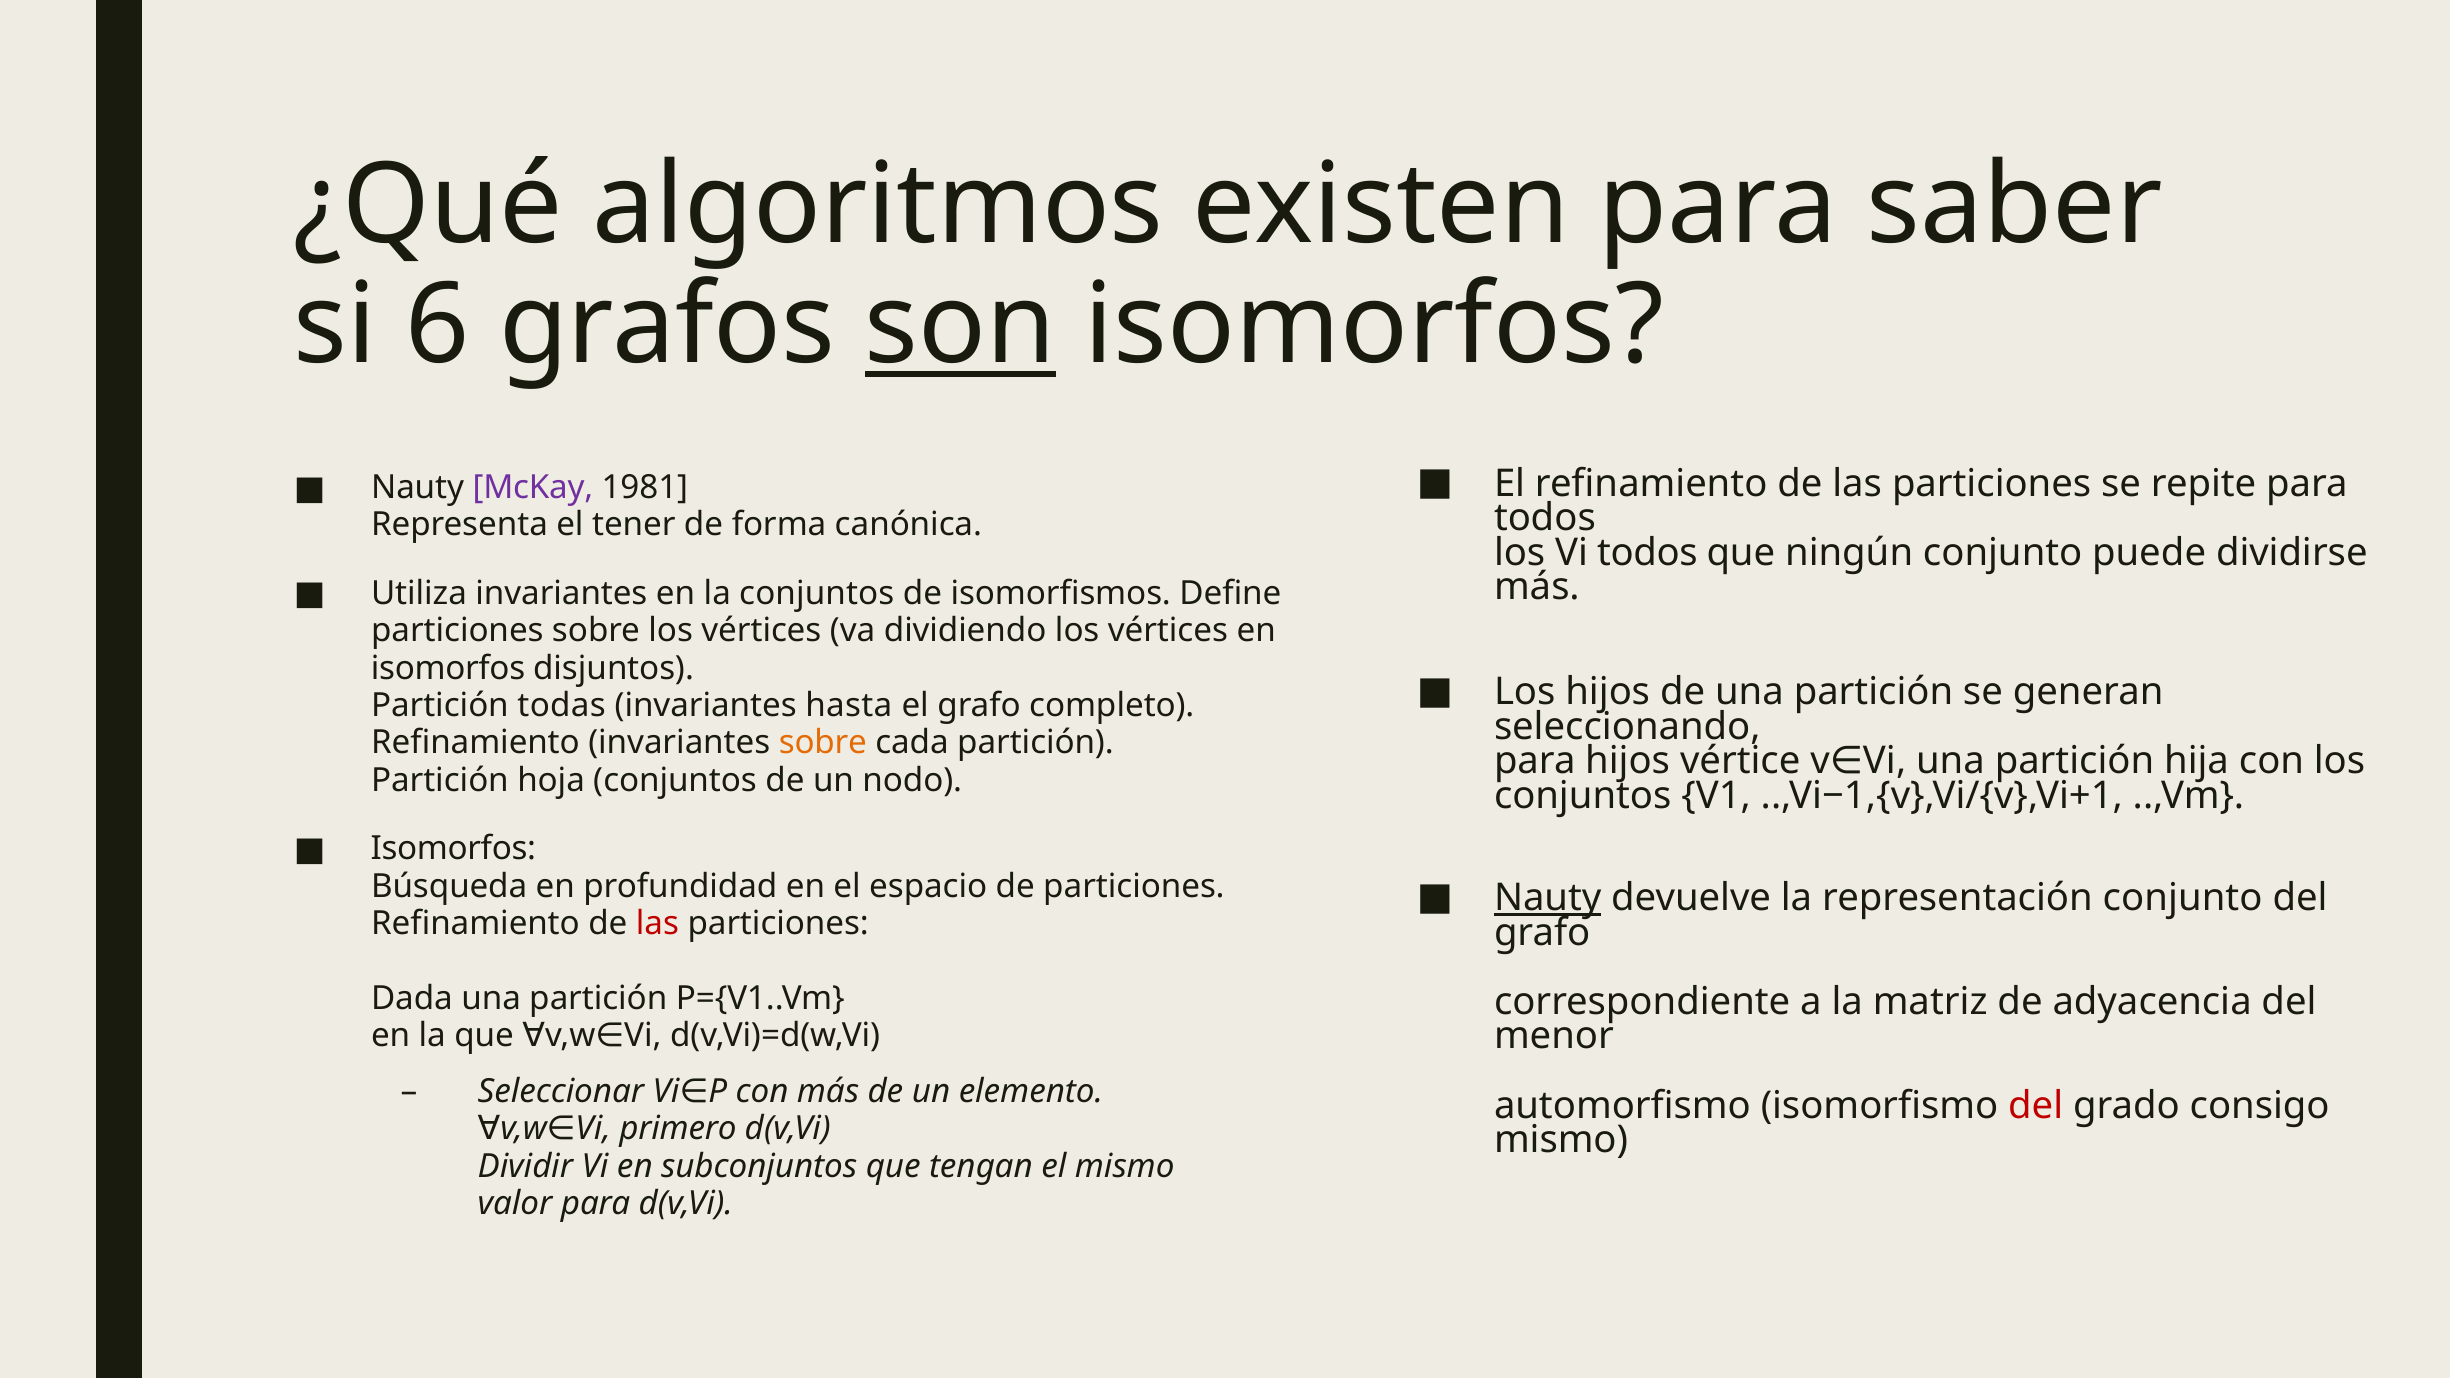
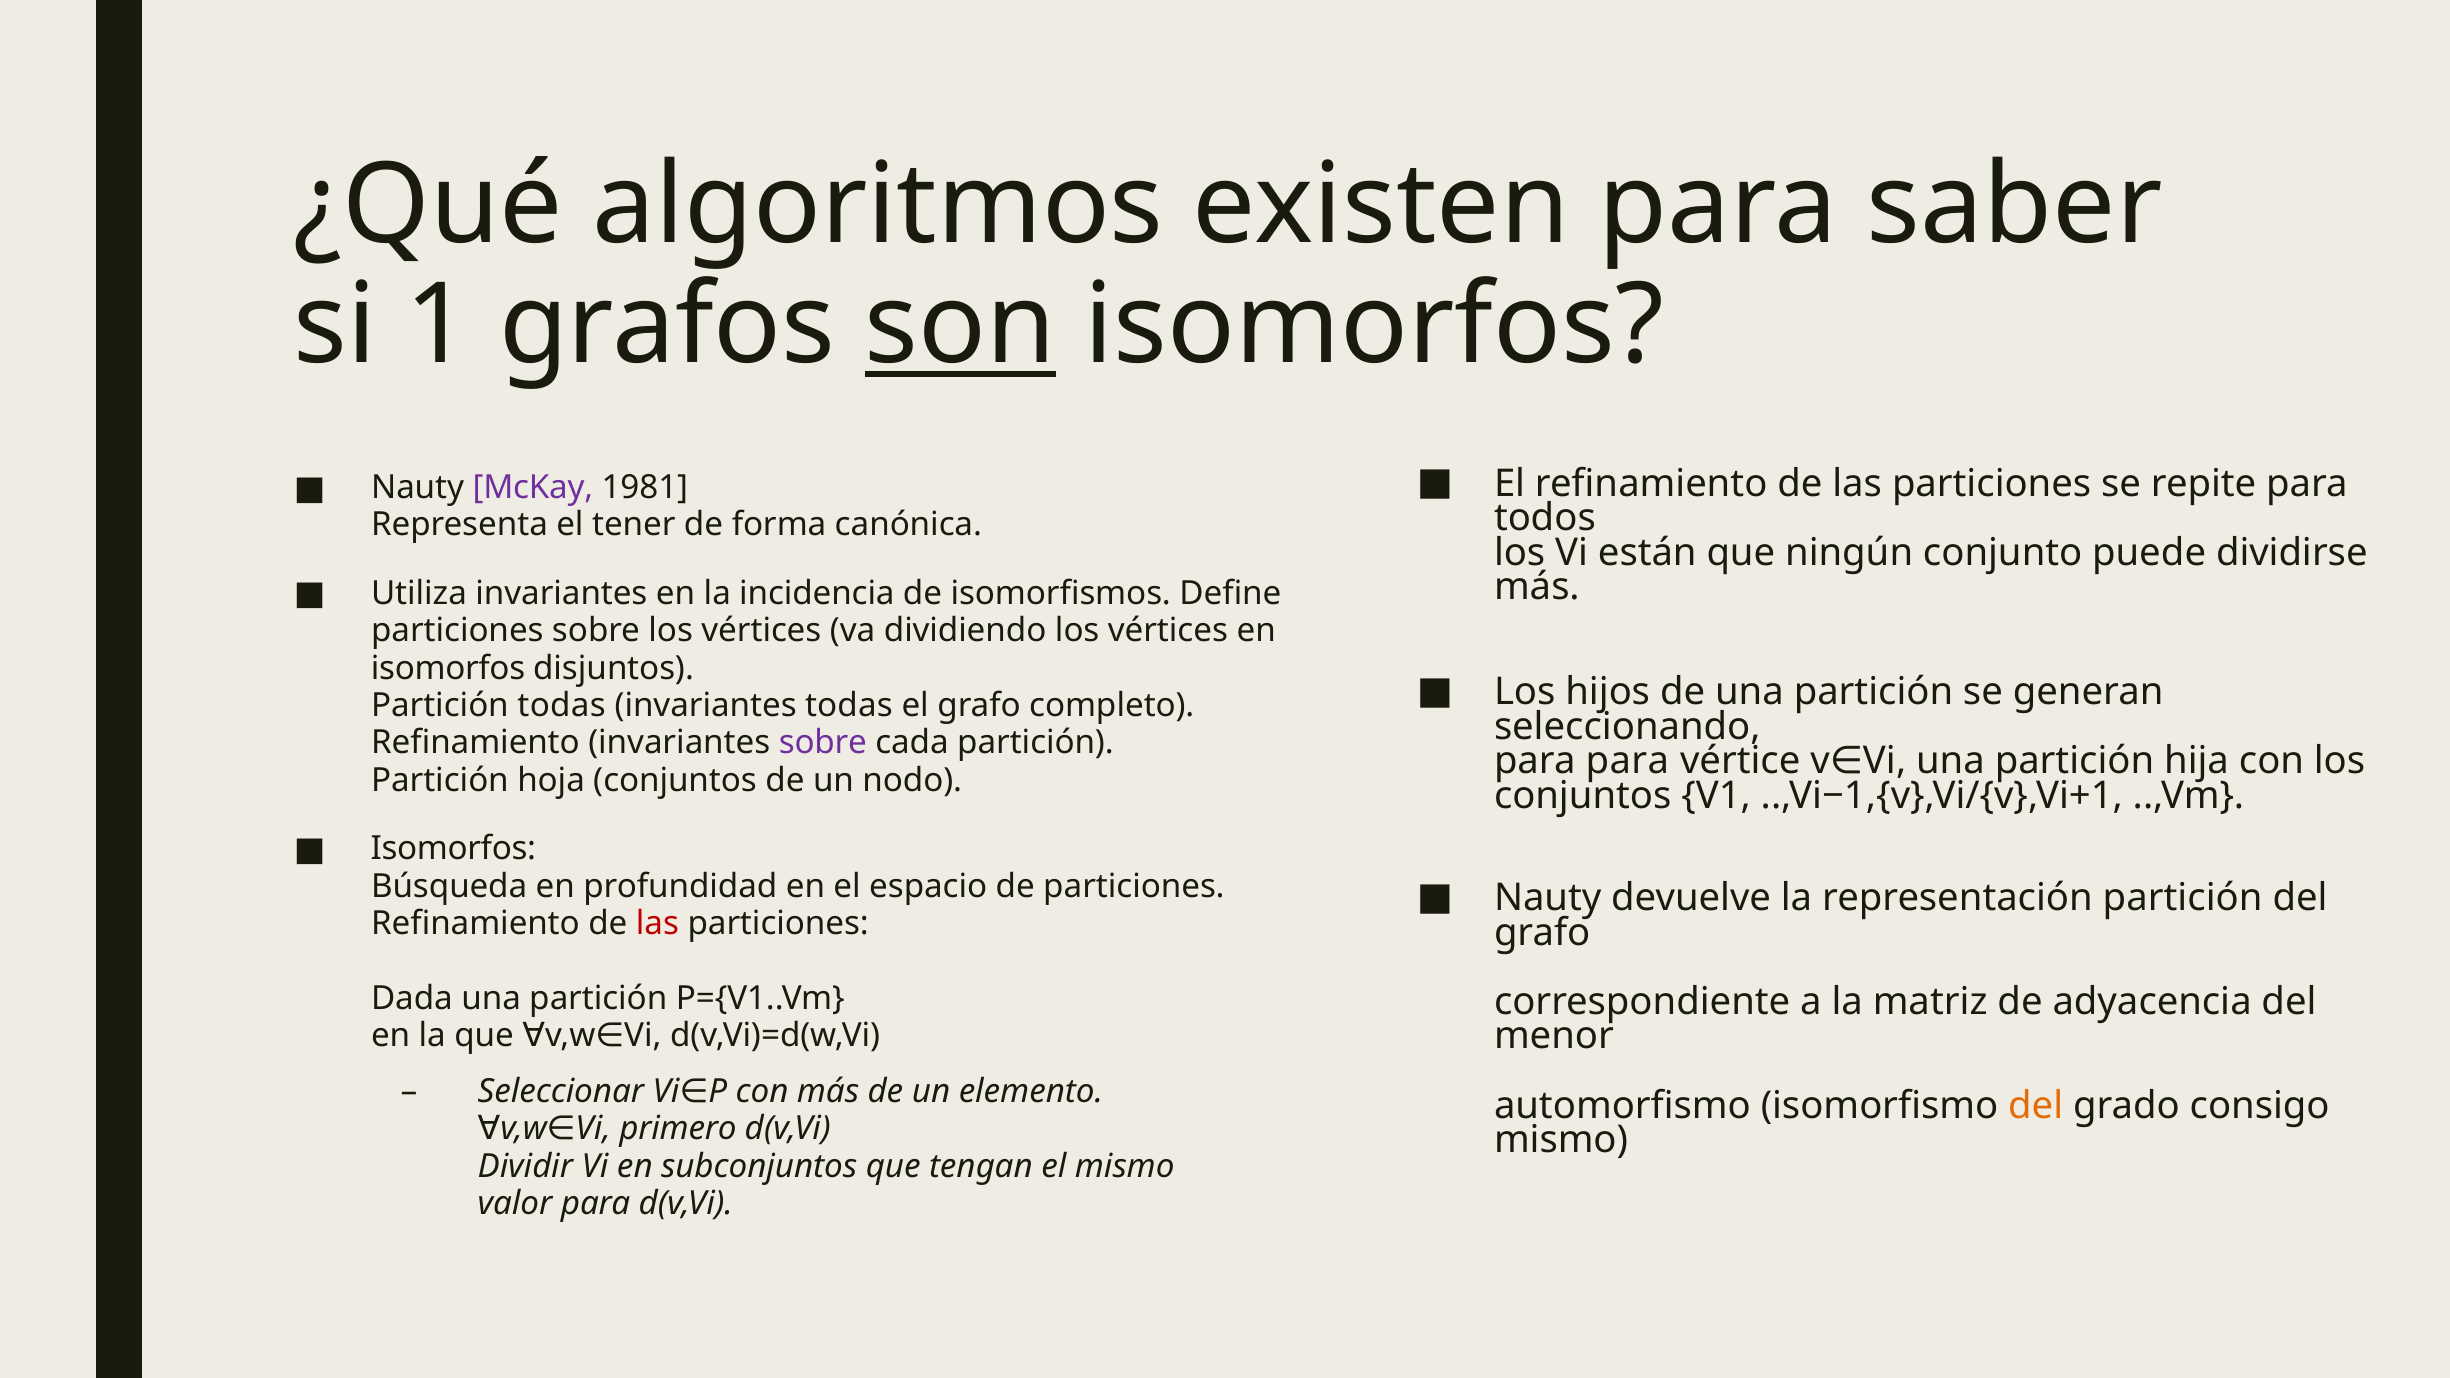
6: 6 -> 1 (438, 326)
Vi todos: todos -> están (1647, 553)
la conjuntos: conjuntos -> incidencia (817, 593)
invariantes hasta: hasta -> todas (849, 706)
sobre colour: orange -> purple (823, 743)
para hijos: hijos -> para (1627, 761)
Nauty underline: present -> none (1548, 898)
representación conjunto: conjunto -> partición (2183, 898)
del colour: red -> orange (2036, 1106)
